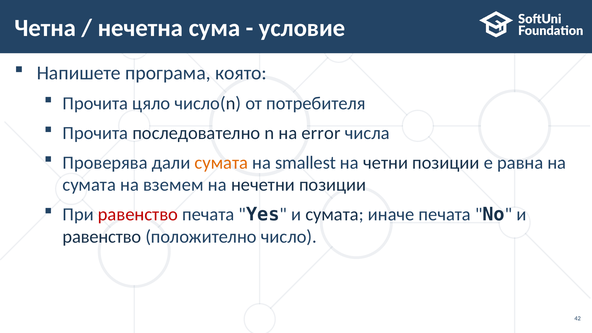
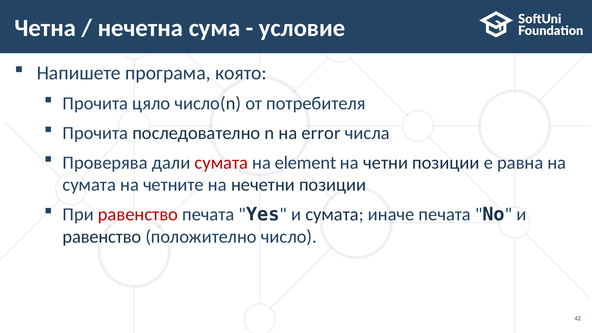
сумата colour: orange -> red (221, 163)
smallest: smallest -> element (306, 163)
вземем: вземем -> четните (173, 185)
